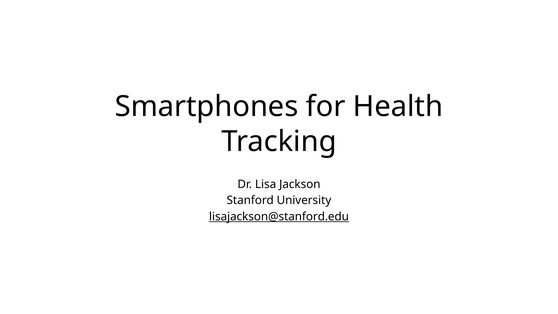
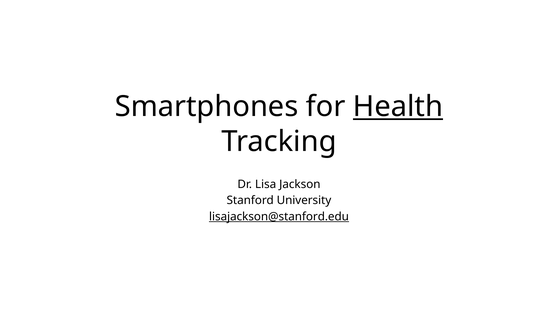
Health underline: none -> present (398, 107)
